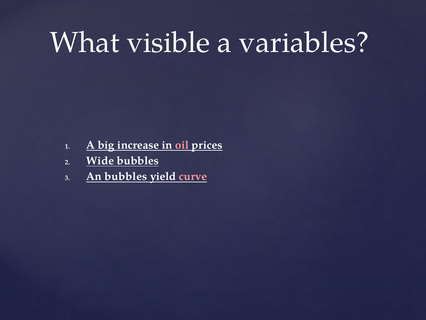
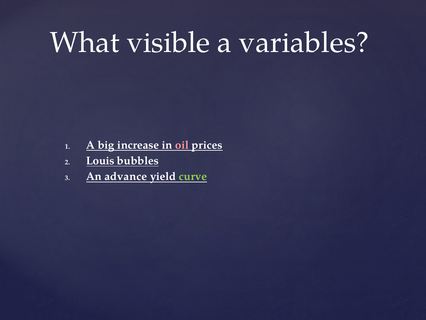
Wide: Wide -> Louis (100, 161)
An bubbles: bubbles -> advance (126, 176)
curve colour: pink -> light green (193, 176)
